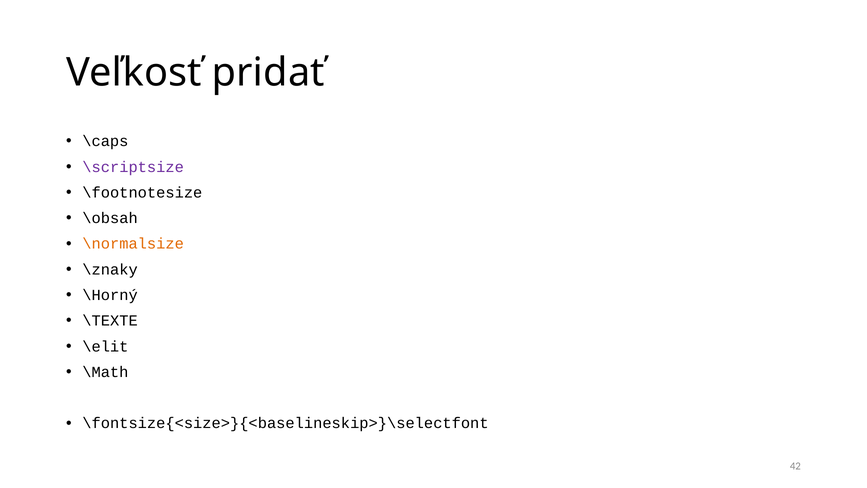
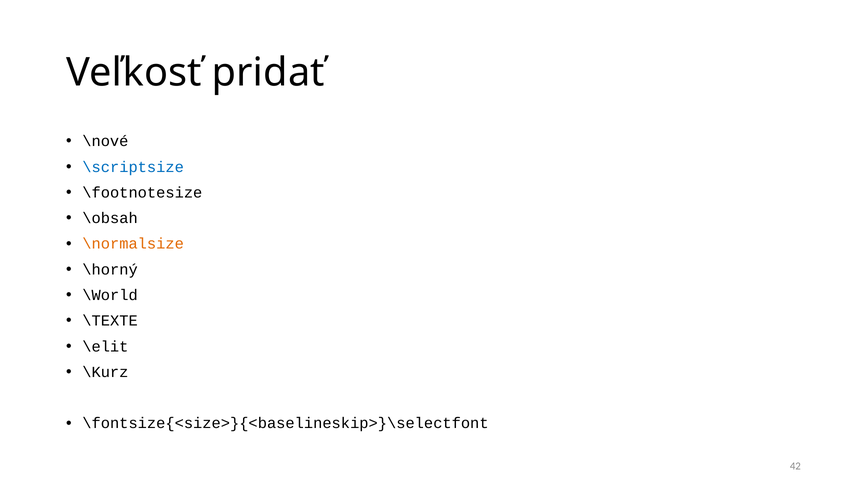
\caps: \caps -> \nové (105, 141)
\scriptsize colour: purple -> blue (133, 167)
\znaky: \znaky -> \horný (110, 269)
\Horný: \Horný -> \World (110, 295)
\Math: \Math -> \Kurz (105, 372)
